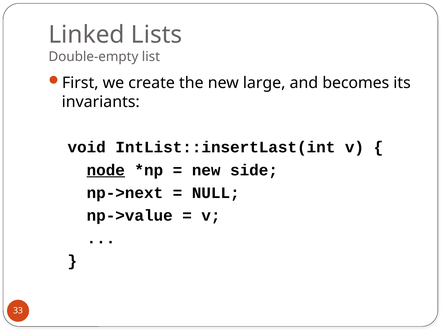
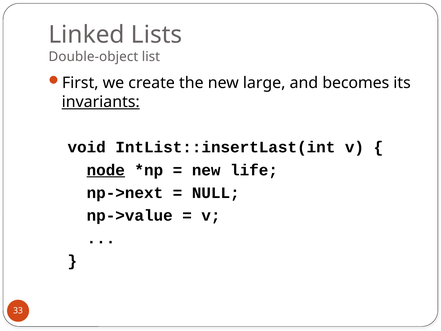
Double-empty: Double-empty -> Double-object (93, 57)
invariants underline: none -> present (101, 102)
side: side -> life (254, 170)
